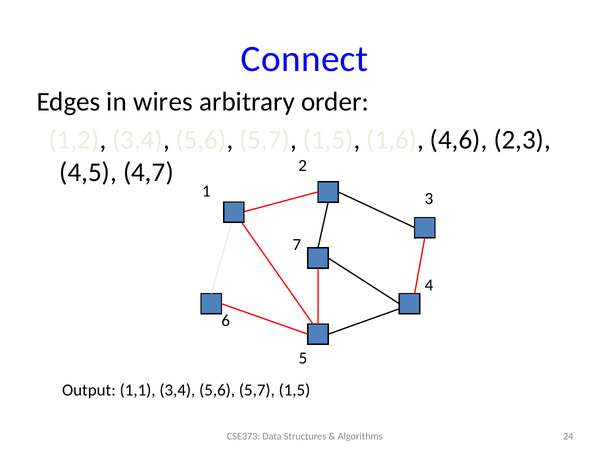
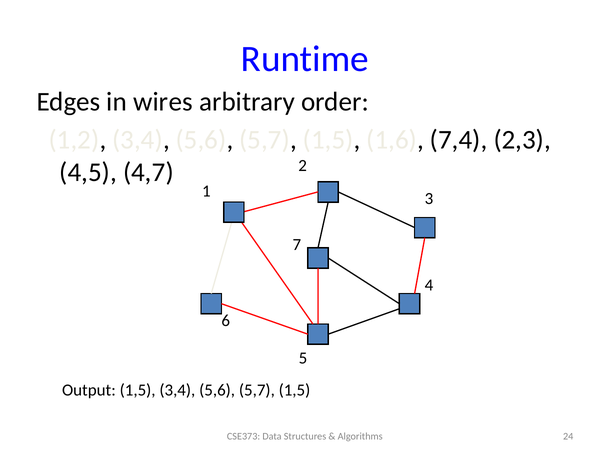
Connect: Connect -> Runtime (305, 59)
4,6: 4,6 -> 7,4 (459, 140)
Output 1,1: 1,1 -> 1,5 (138, 391)
